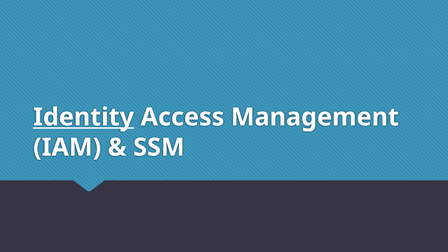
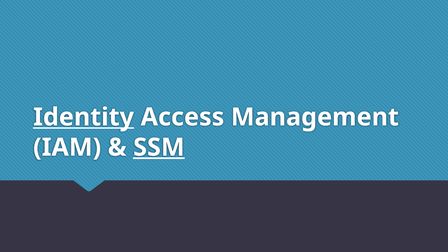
SSM underline: none -> present (159, 147)
